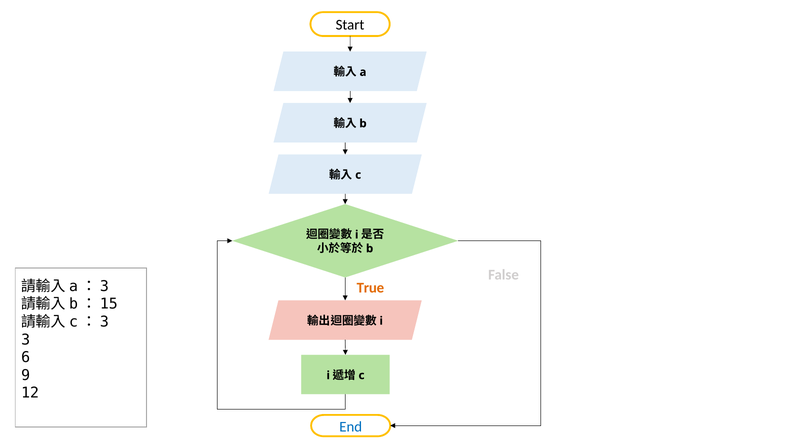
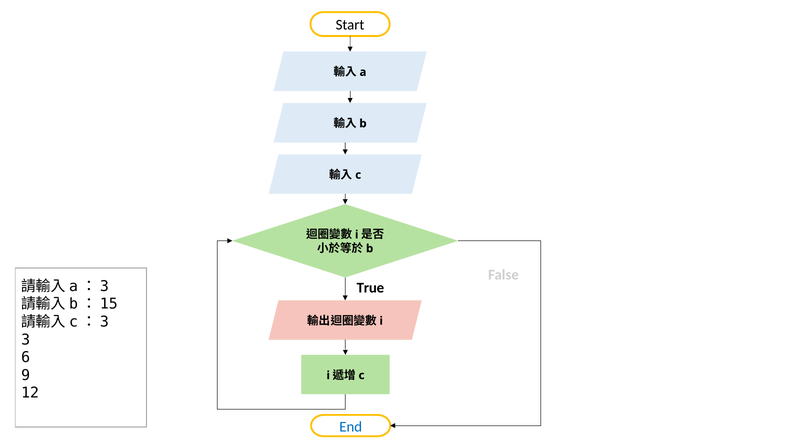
True colour: orange -> black (370, 288)
